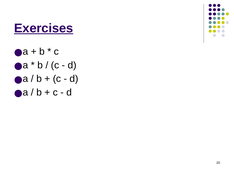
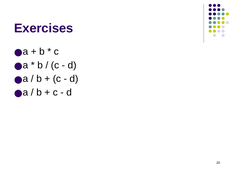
Exercises underline: present -> none (44, 28)
